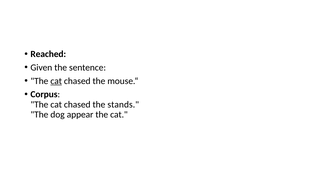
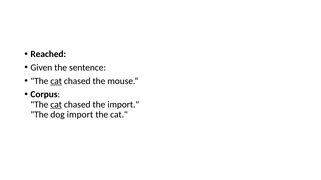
cat underline: none -> present (56, 105)
the stands: stands -> import (123, 105)
dog appear: appear -> import (80, 115)
